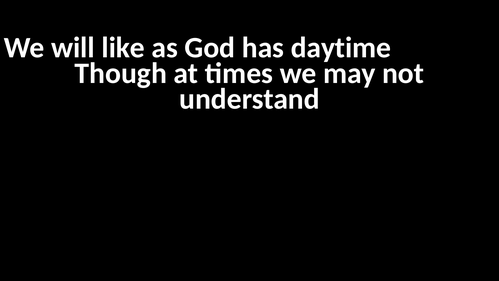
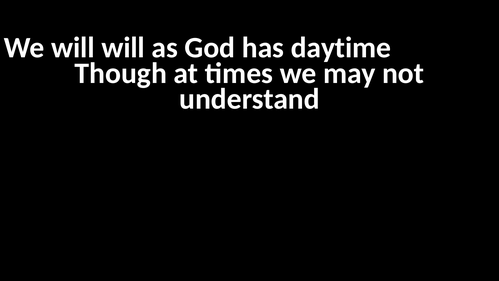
will like: like -> will (123, 48)
